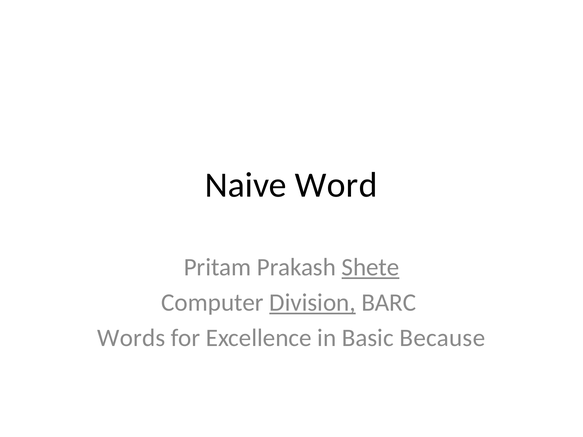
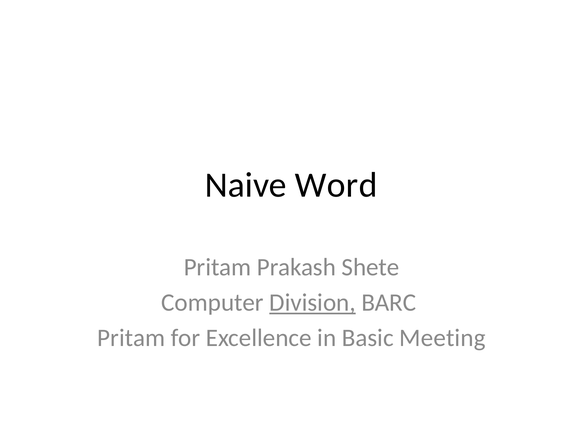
Shete underline: present -> none (370, 268)
Words: Words -> Pritam (131, 338)
Because: Because -> Meeting (442, 338)
